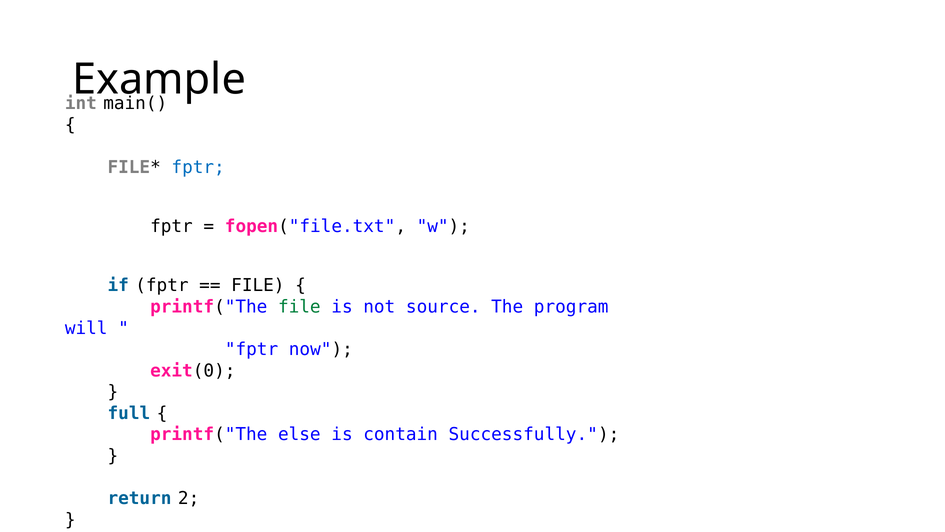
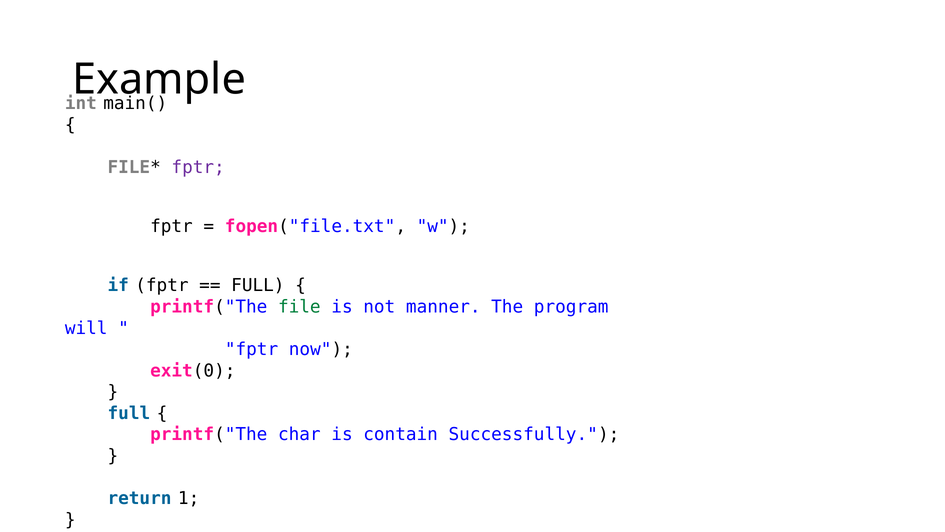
fptr colour: blue -> purple (198, 167)
FILE: FILE -> FULL (258, 285)
source: source -> manner (443, 307)
else: else -> char (299, 434)
2: 2 -> 1 (189, 498)
